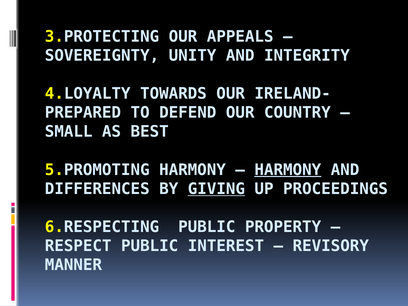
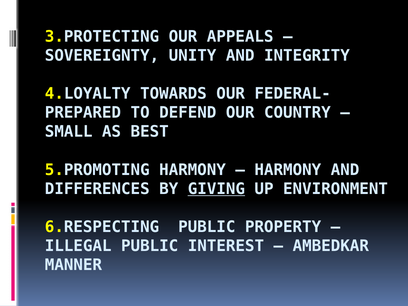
IRELAND-: IRELAND- -> FEDERAL- (293, 94)
HARMONY underline: present -> none (288, 170)
PROCEEDINGS: PROCEEDINGS -> ENVIRONMENT (335, 189)
RESPECT: RESPECT -> ILLEGAL (78, 246)
REVISORY: REVISORY -> AMBEDKAR (331, 246)
